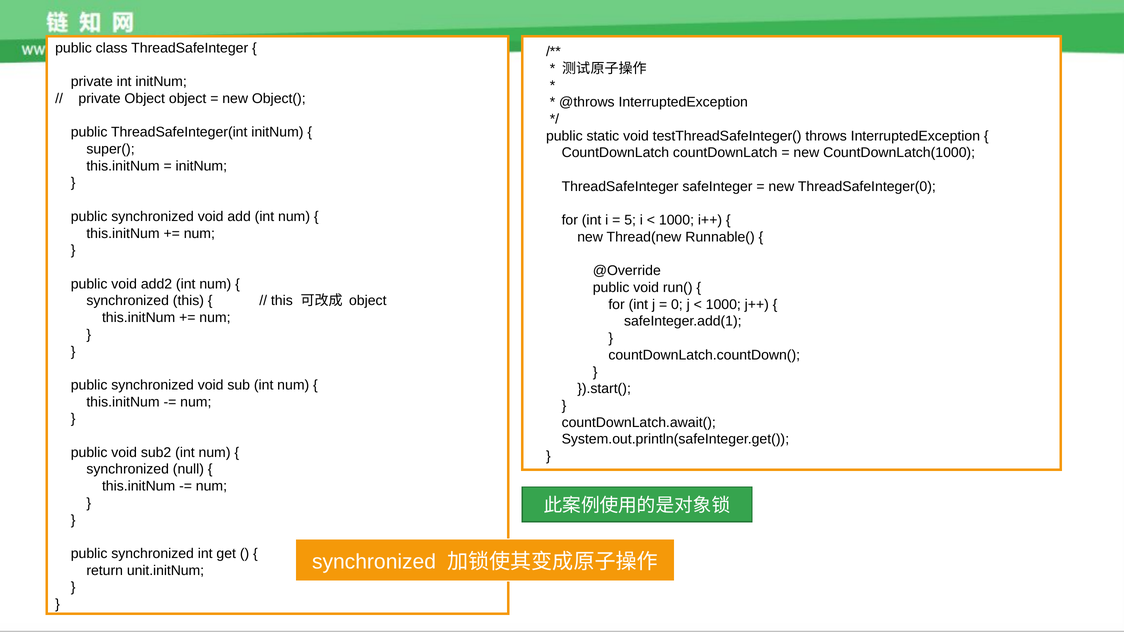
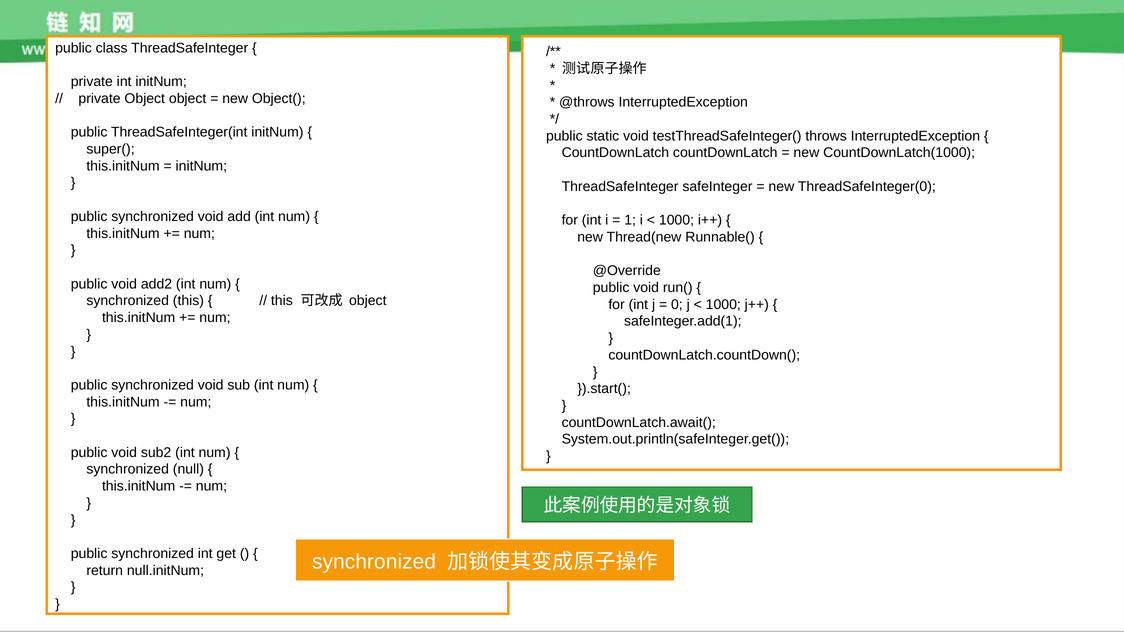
5: 5 -> 1 (630, 220)
unit.initNum: unit.initNum -> null.initNum (166, 571)
